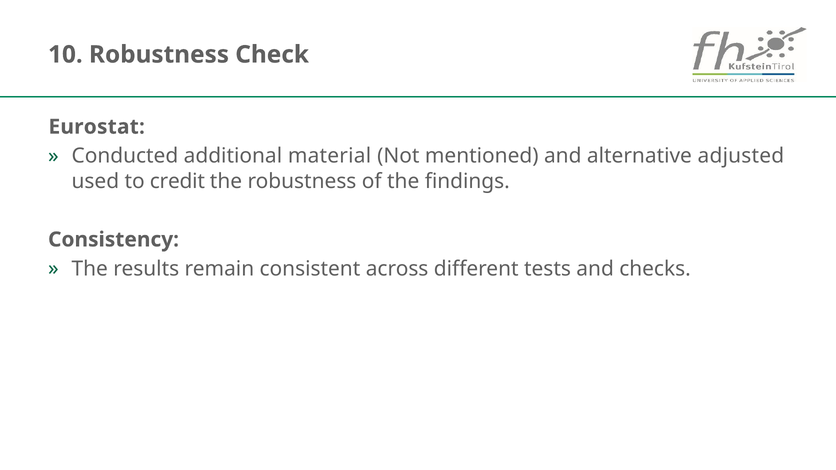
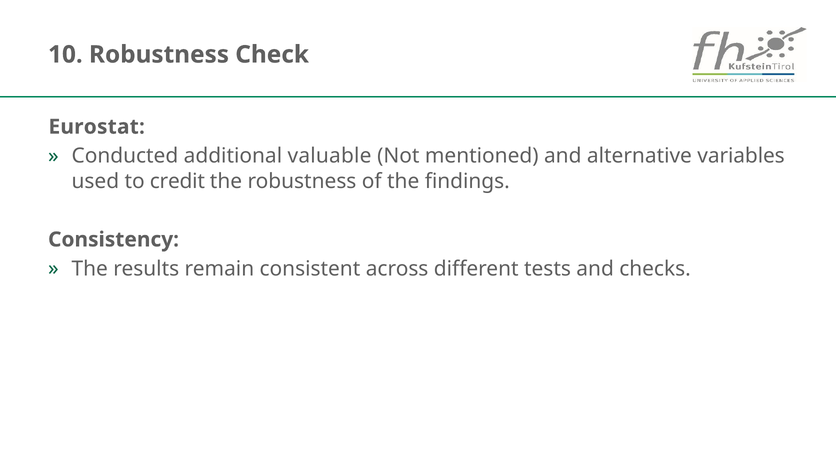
material: material -> valuable (330, 156)
adjusted: adjusted -> variables (741, 156)
